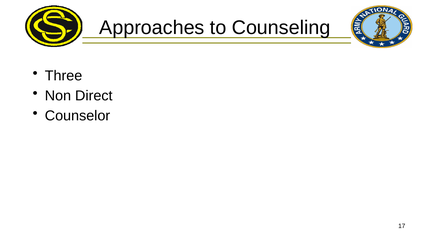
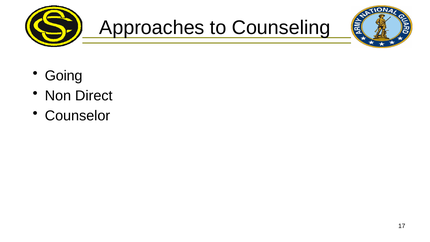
Three: Three -> Going (64, 76)
